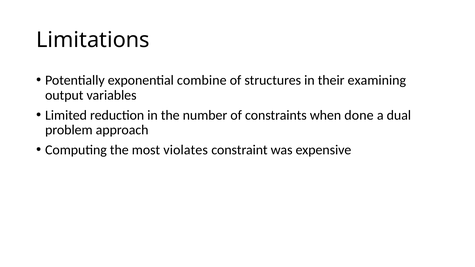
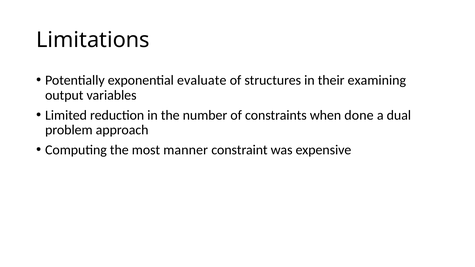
combine: combine -> evaluate (202, 80)
violates: violates -> manner (186, 150)
